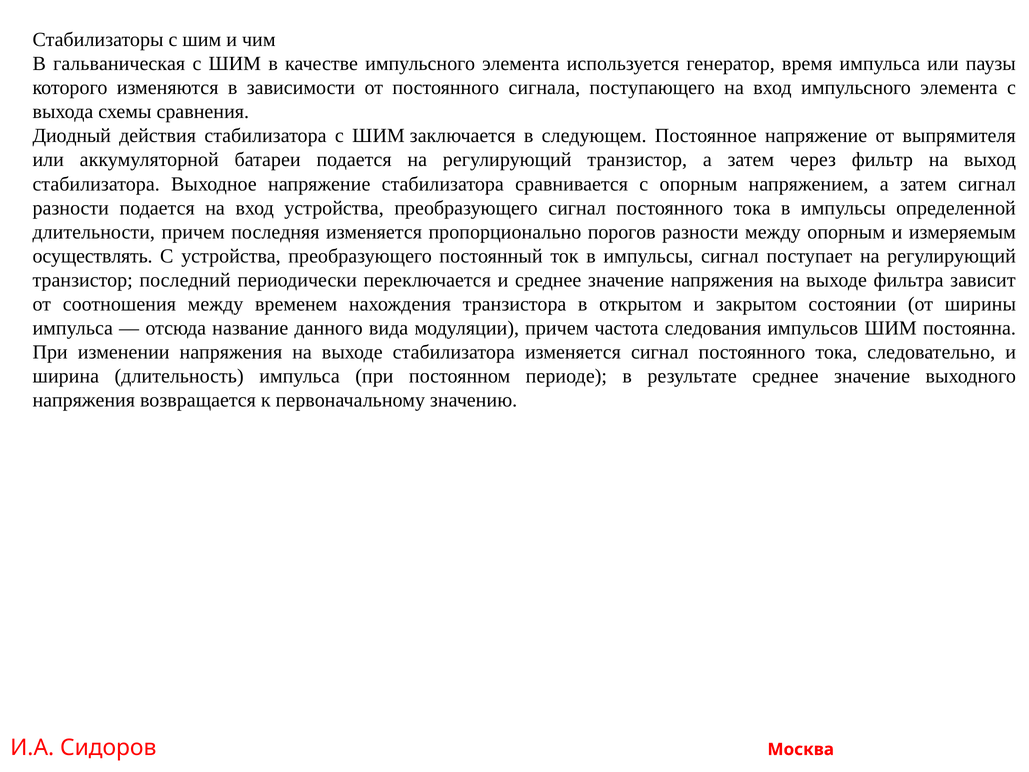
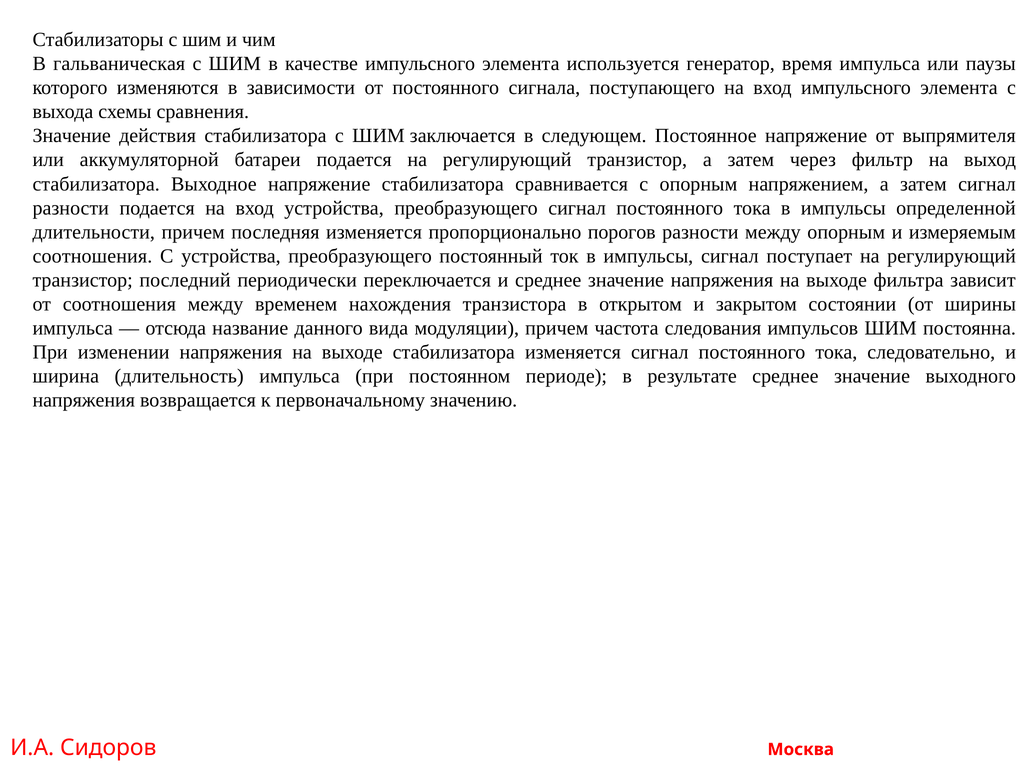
Диодный: Диодный -> Значение (72, 136)
осуществлять: осуществлять -> соотношения (92, 256)
